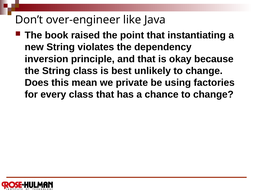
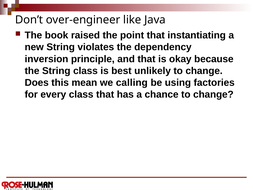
private: private -> calling (132, 83)
